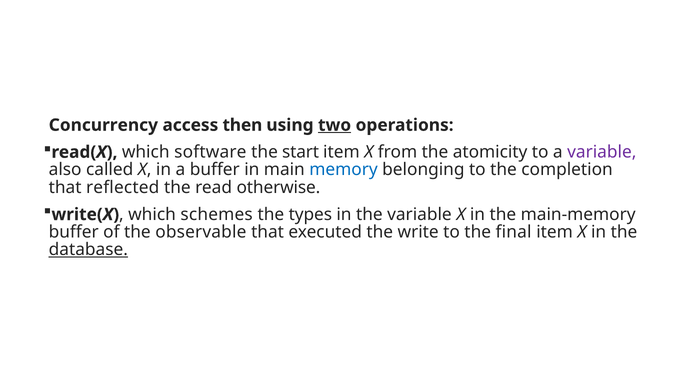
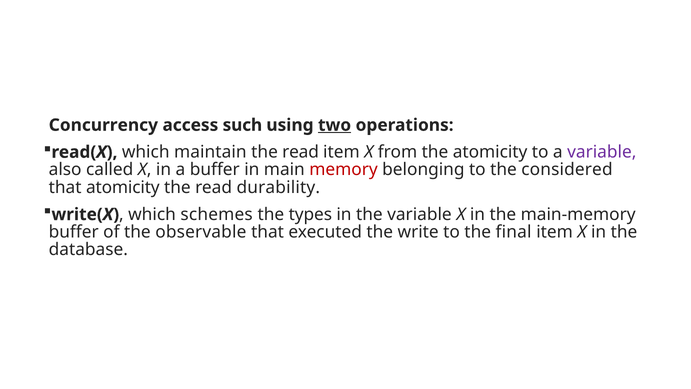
then: then -> such (242, 125)
software: software -> maintain (210, 152)
start: start -> read (301, 152)
memory colour: blue -> red (344, 170)
completion: completion -> considered (567, 170)
that reflected: reflected -> atomicity (123, 187)
otherwise: otherwise -> durability (278, 187)
database underline: present -> none (88, 250)
